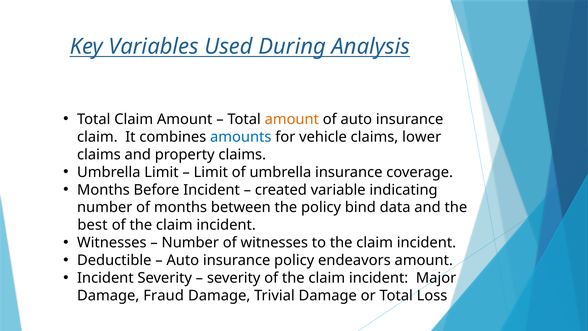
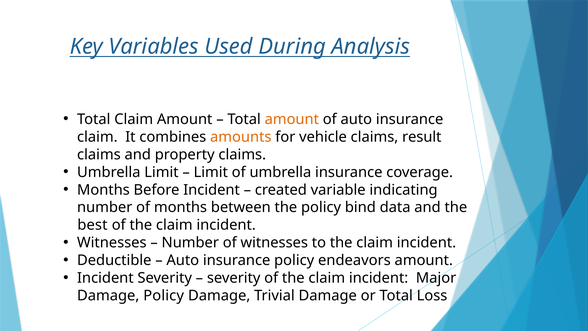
amounts colour: blue -> orange (241, 137)
lower: lower -> result (422, 137)
Damage Fraud: Fraud -> Policy (164, 296)
